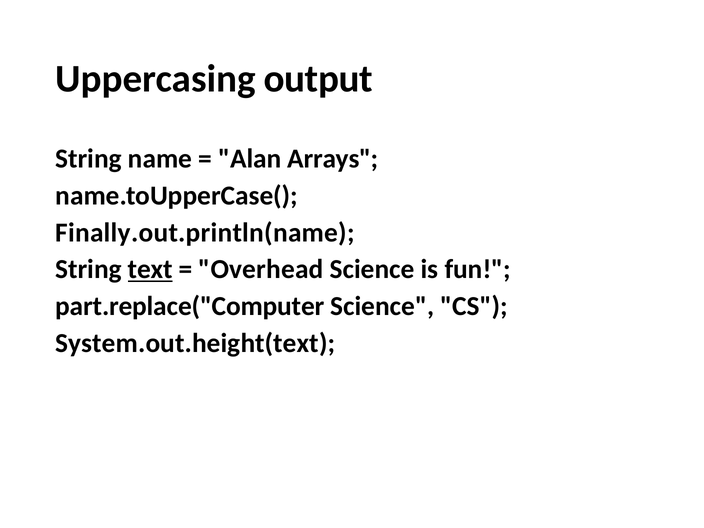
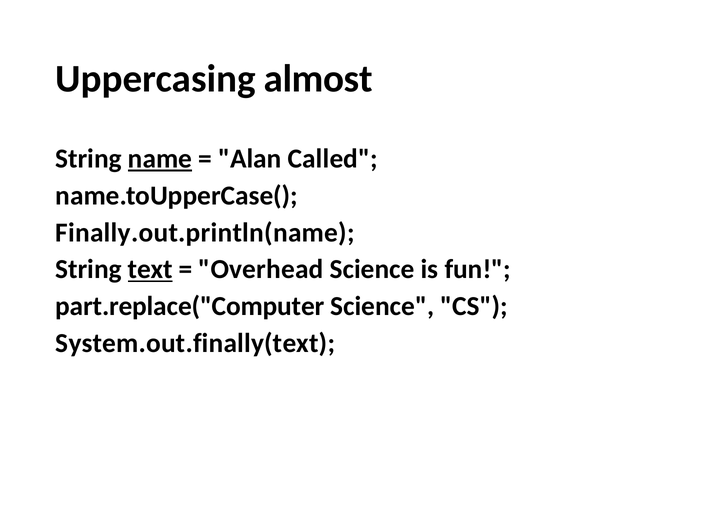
output: output -> almost (318, 79)
name underline: none -> present (160, 159)
Arrays: Arrays -> Called (333, 159)
System.out.height(text: System.out.height(text -> System.out.finally(text (195, 343)
